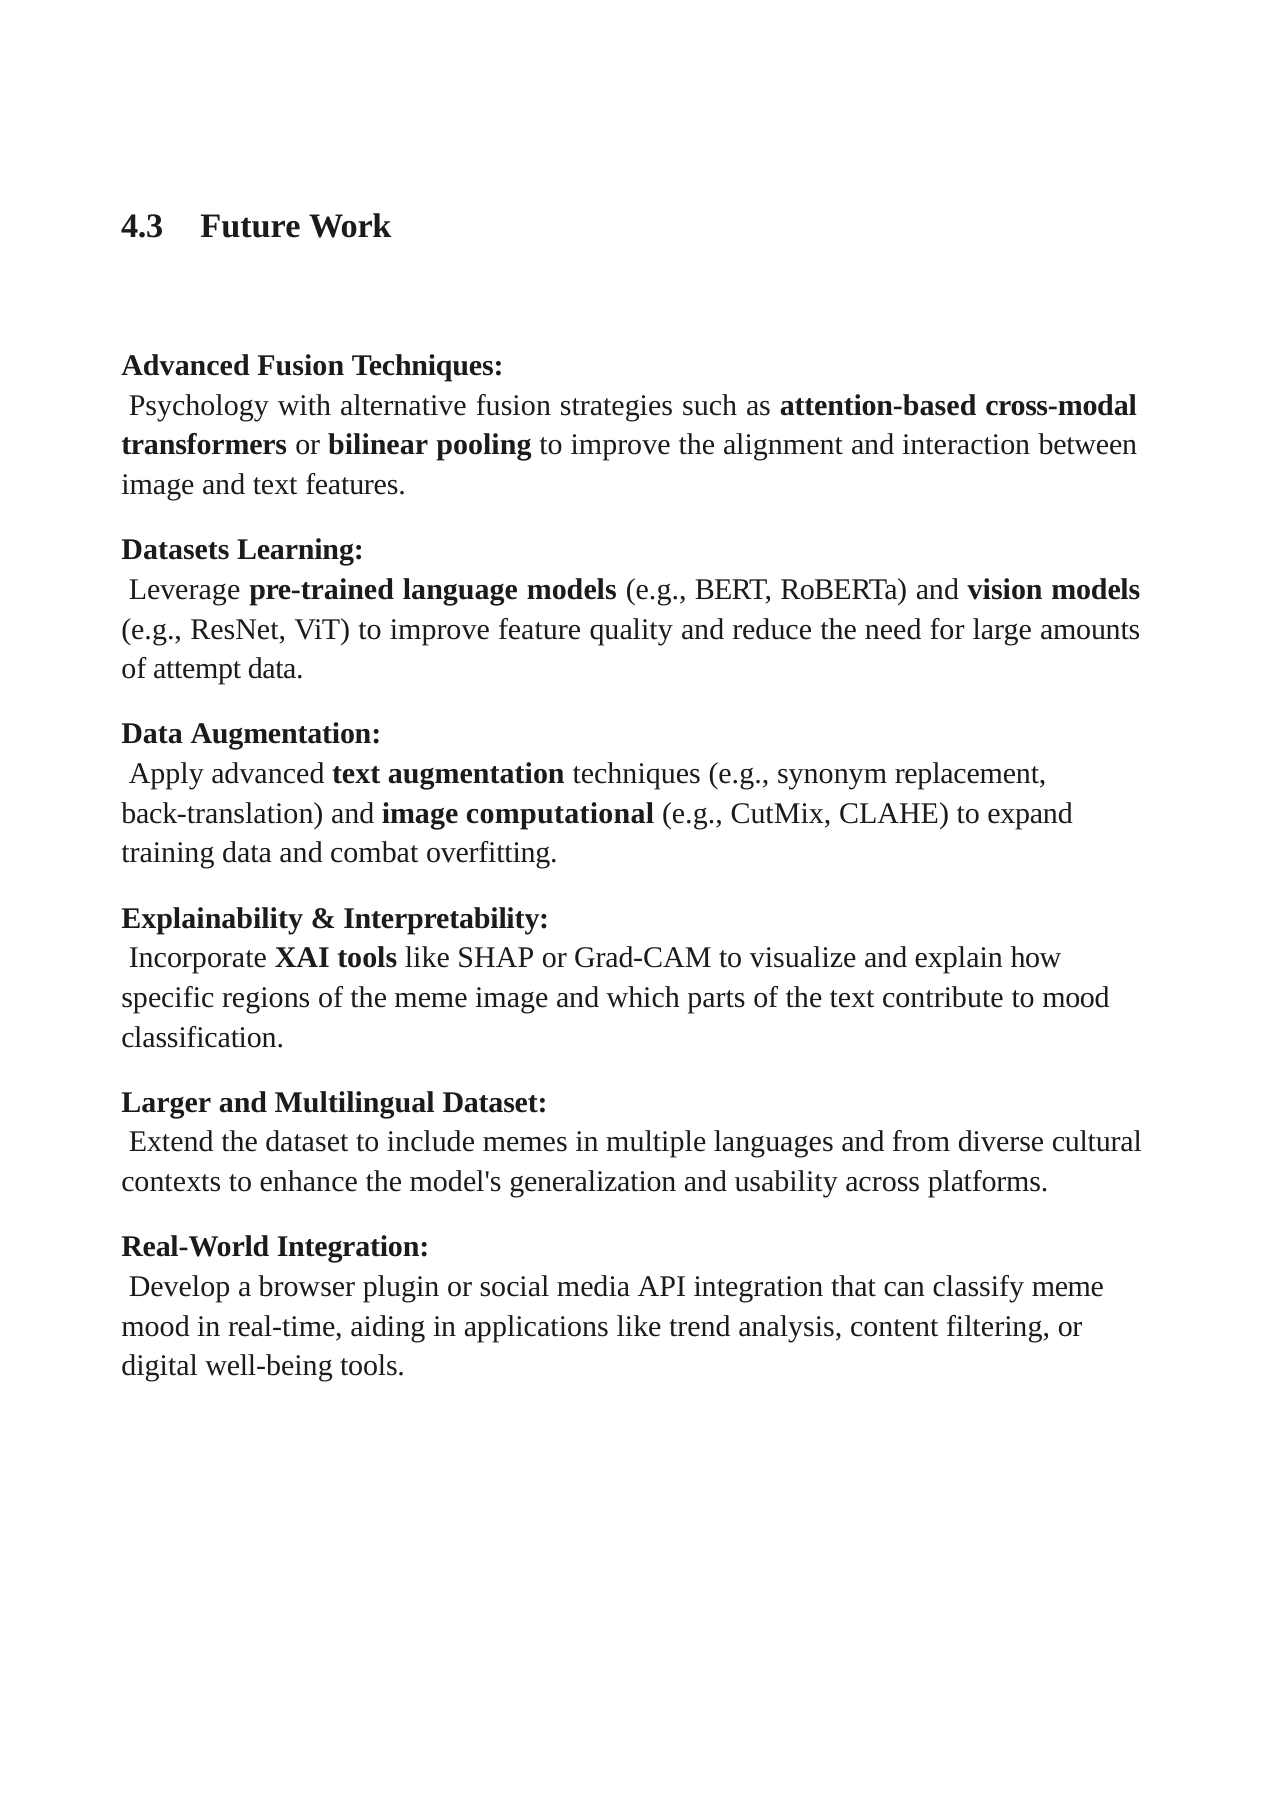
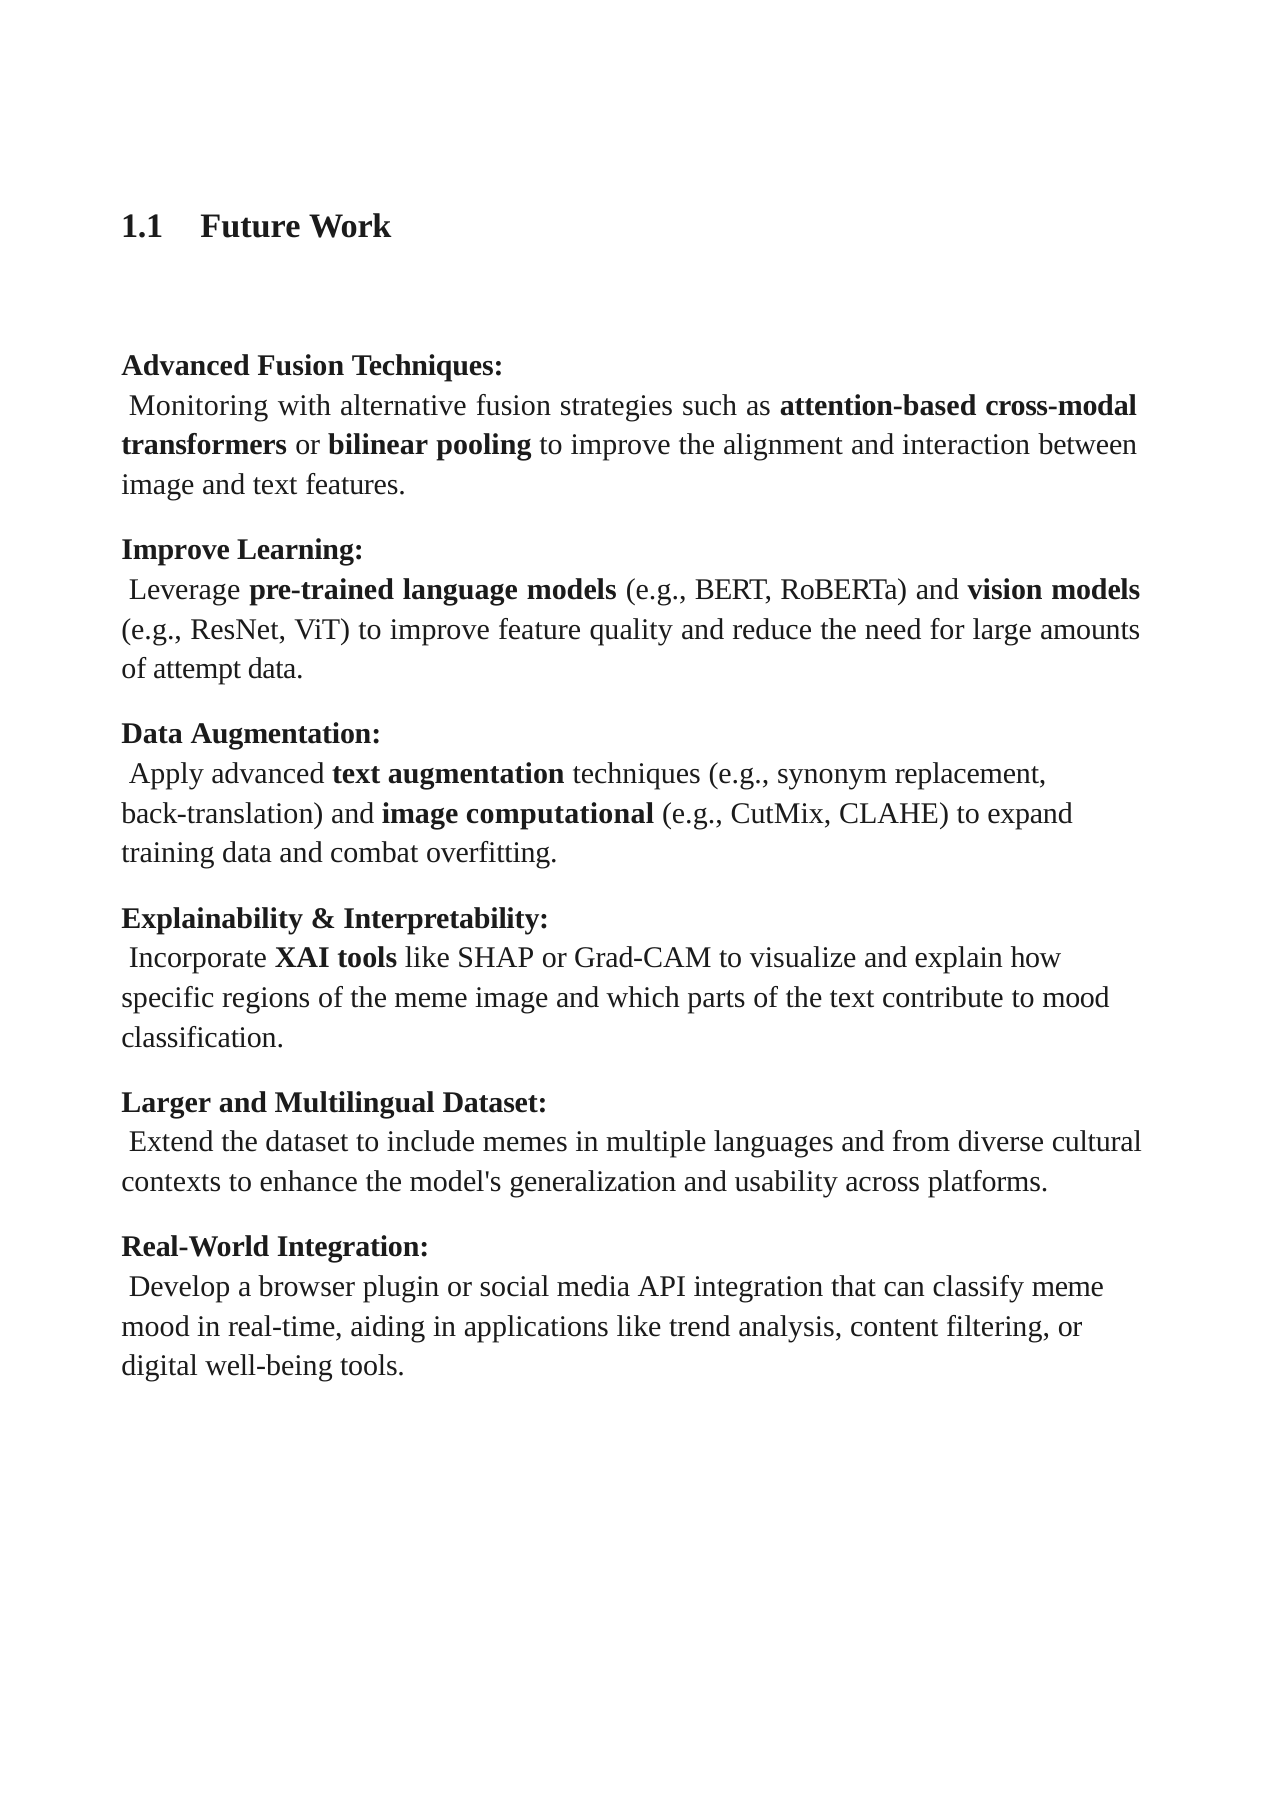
4.3: 4.3 -> 1.1 (142, 226)
Psychology: Psychology -> Monitoring (199, 405)
Datasets: Datasets -> Improve (176, 550)
